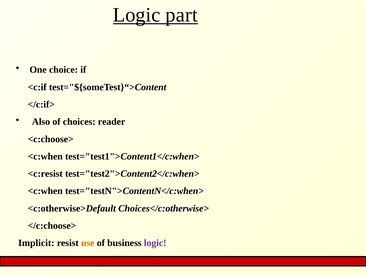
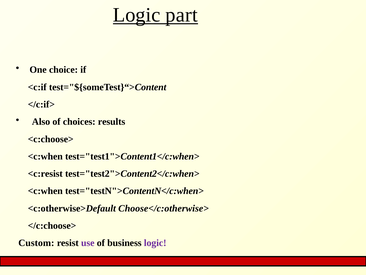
reader: reader -> results (112, 122)
Choices</c:otherwise>: Choices</c:otherwise> -> Choose</c:otherwise> (164, 208)
Implicit: Implicit -> Custom (36, 243)
use colour: orange -> purple (88, 243)
